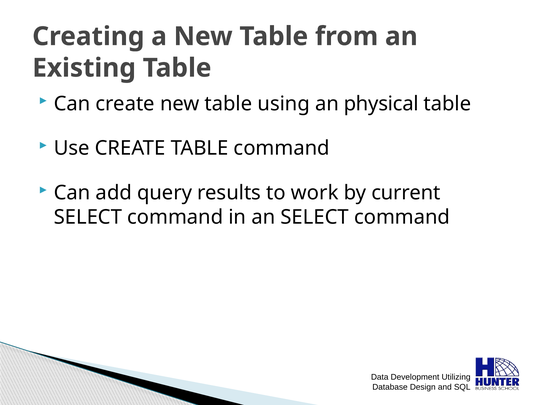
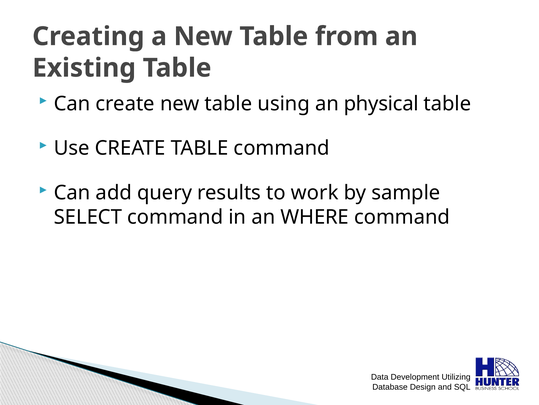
current: current -> sample (406, 193)
an SELECT: SELECT -> WHERE (315, 217)
